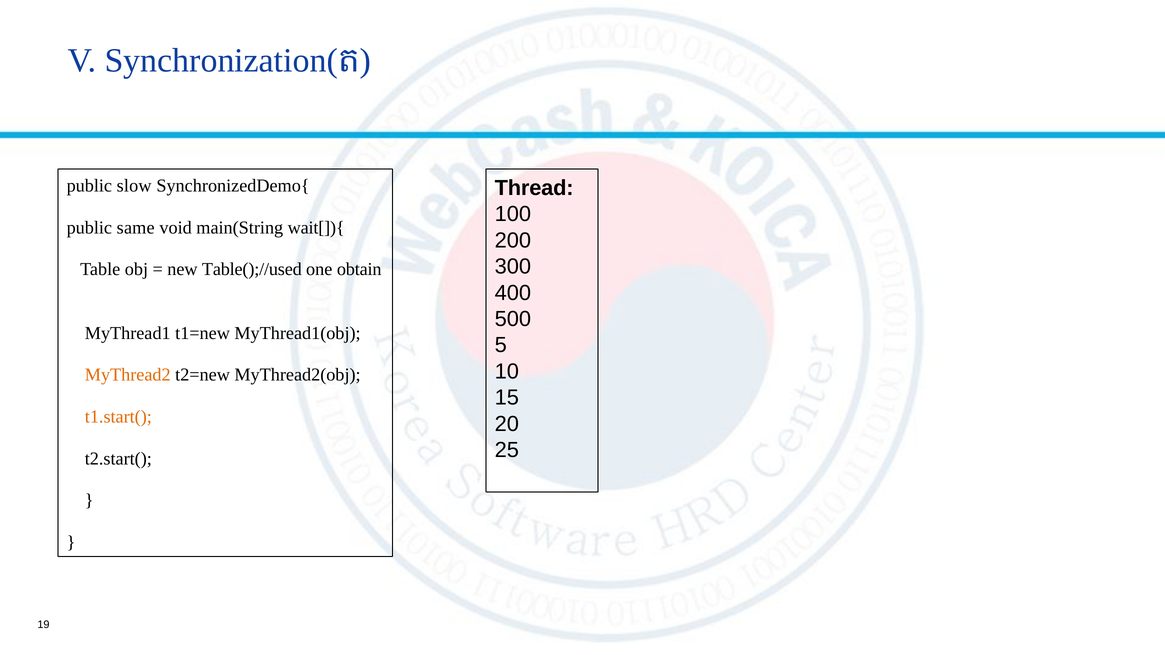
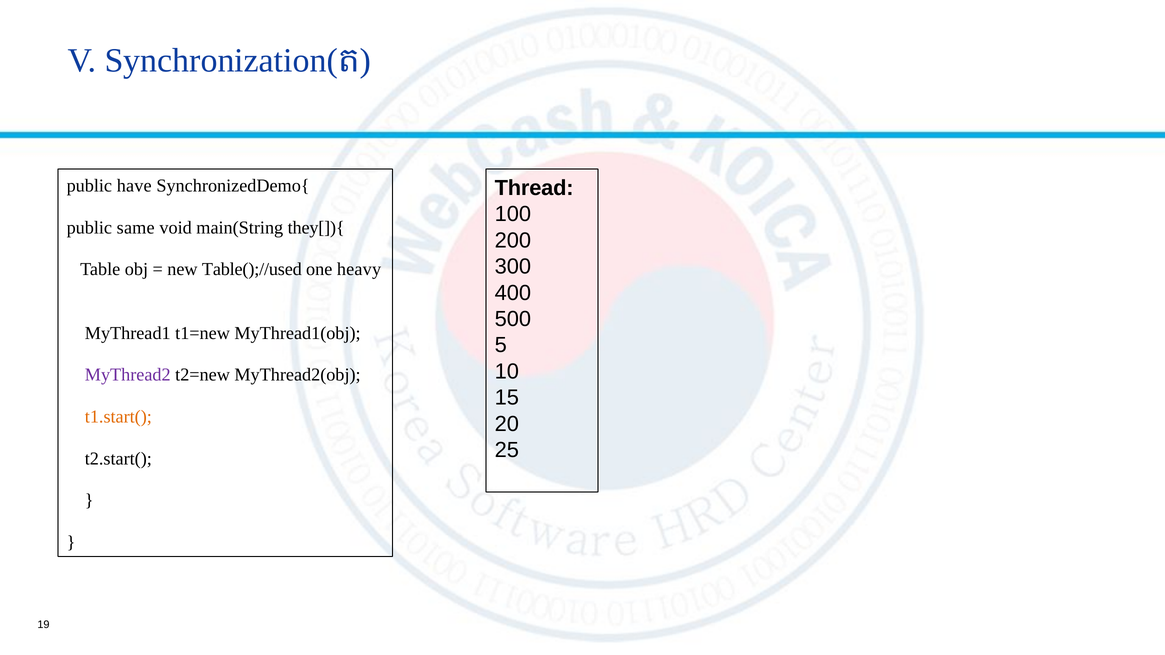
slow: slow -> have (134, 186)
wait[]){: wait[]){ -> they[]){ (316, 228)
obtain: obtain -> heavy (359, 270)
MyThread2 colour: orange -> purple (128, 375)
